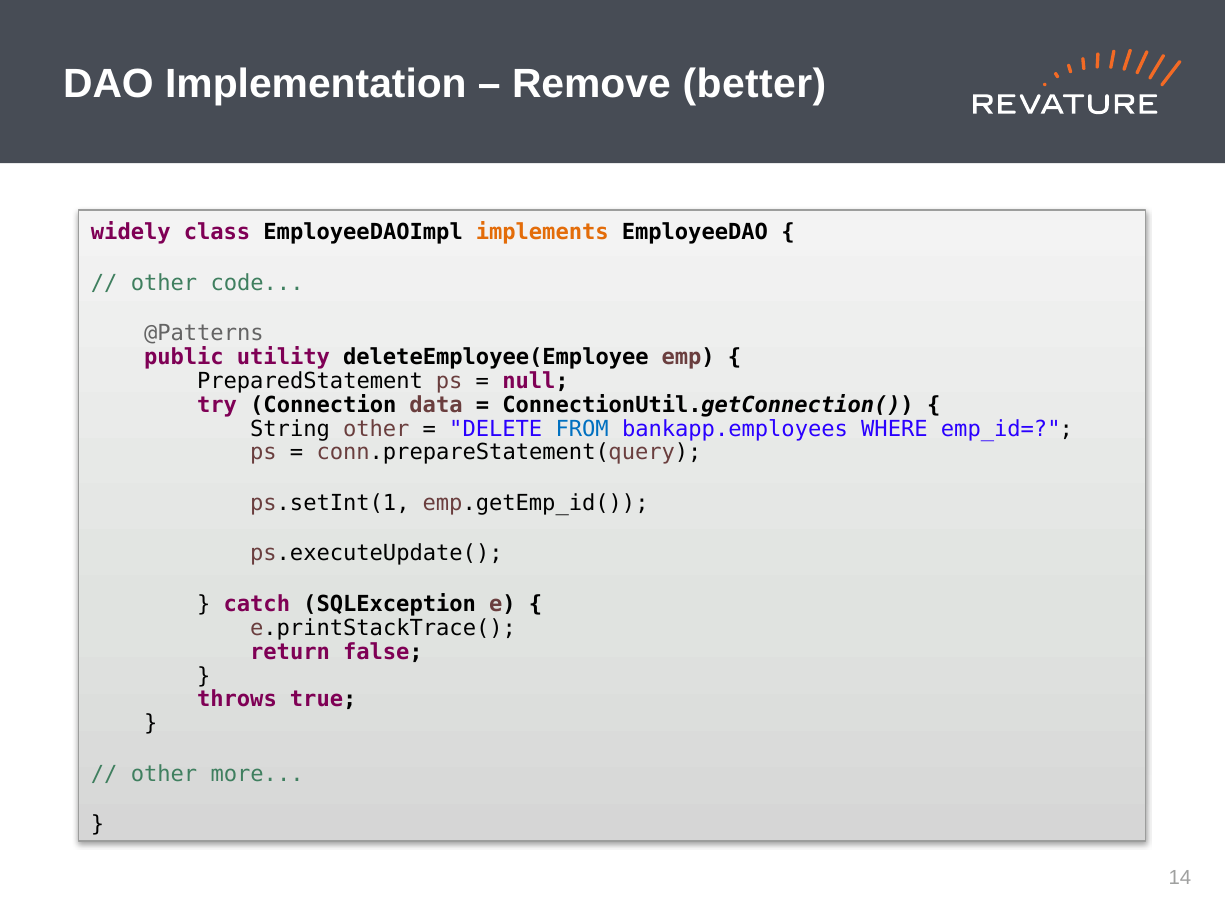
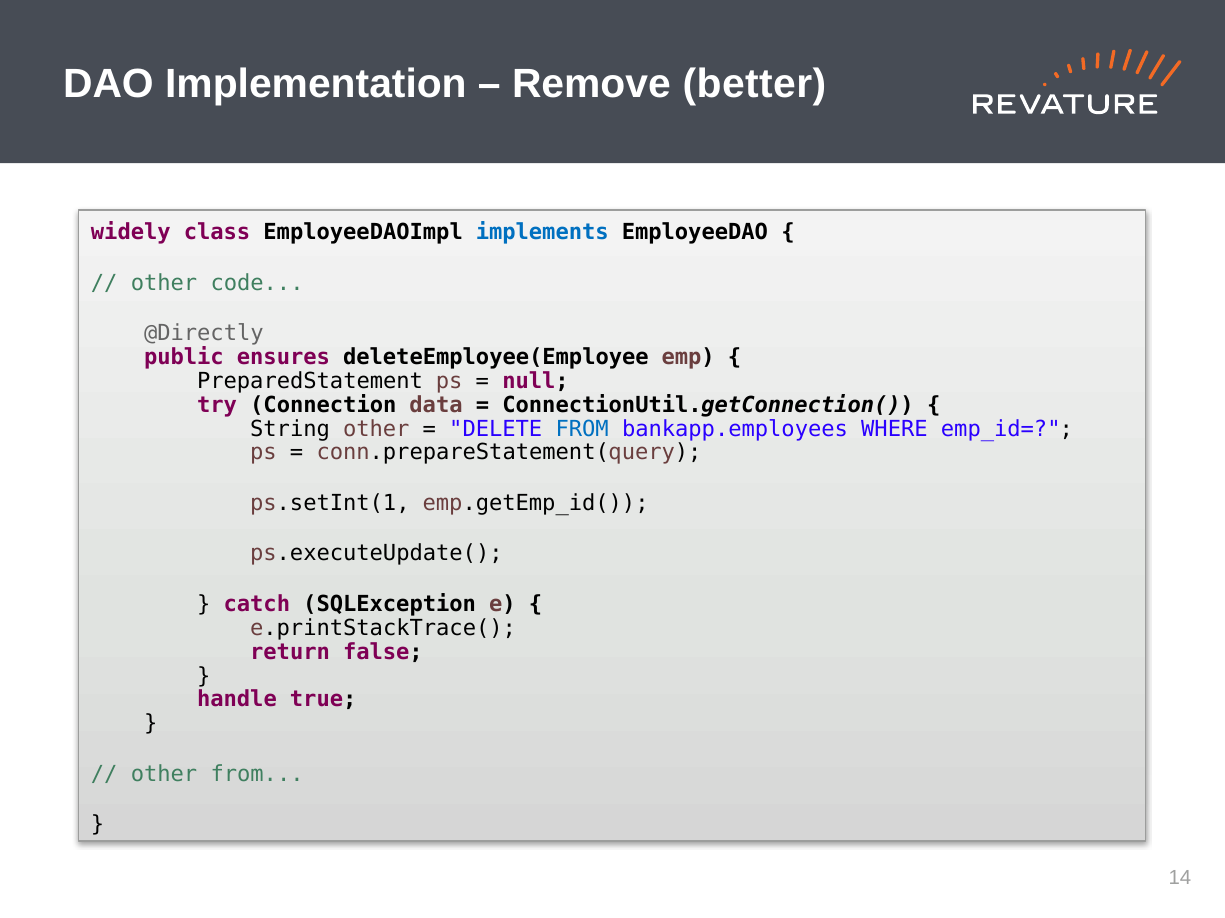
implements colour: orange -> blue (542, 232)
@Patterns: @Patterns -> @Directly (204, 333)
utility: utility -> ensures (283, 357)
throws: throws -> handle (237, 700)
other more: more -> from (257, 775)
